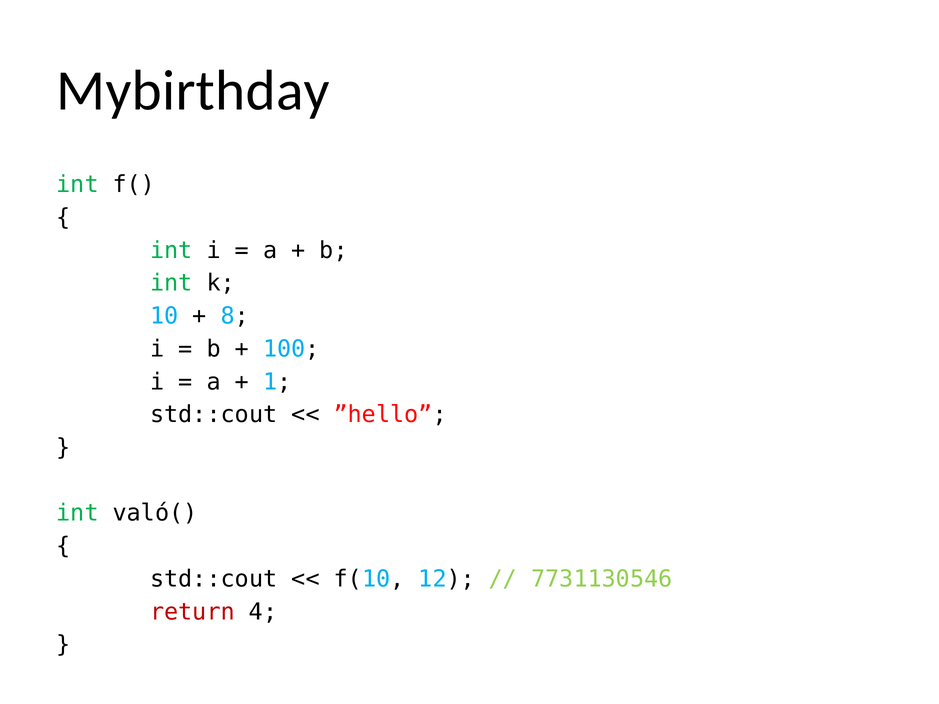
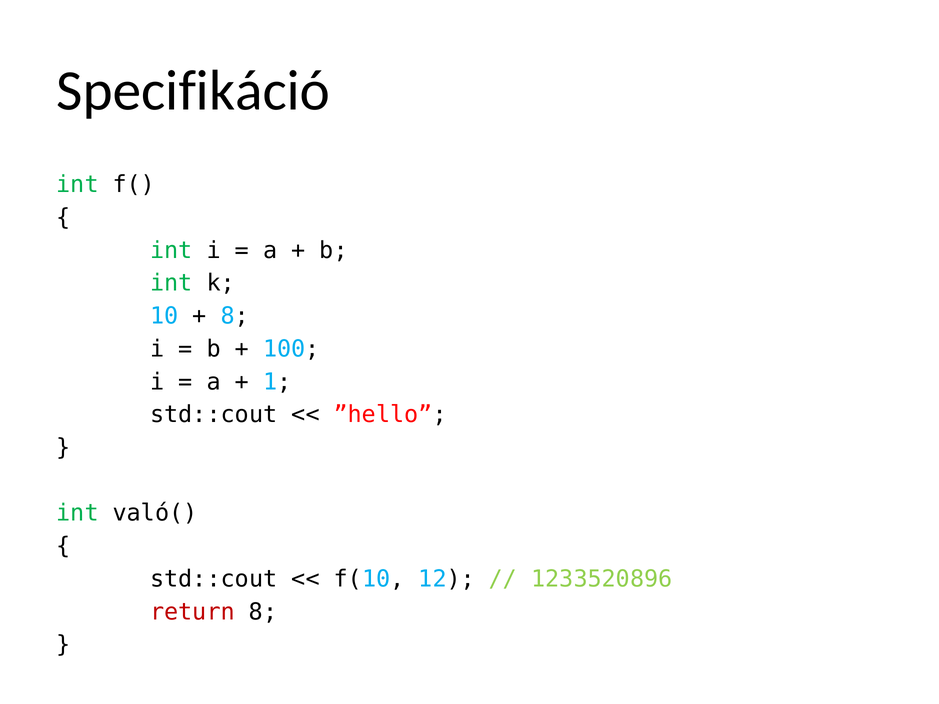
Mybirthday: Mybirthday -> Specifikáció (193, 91)
7731130546: 7731130546 -> 1233520896 (602, 579)
return 4: 4 -> 8 (263, 612)
